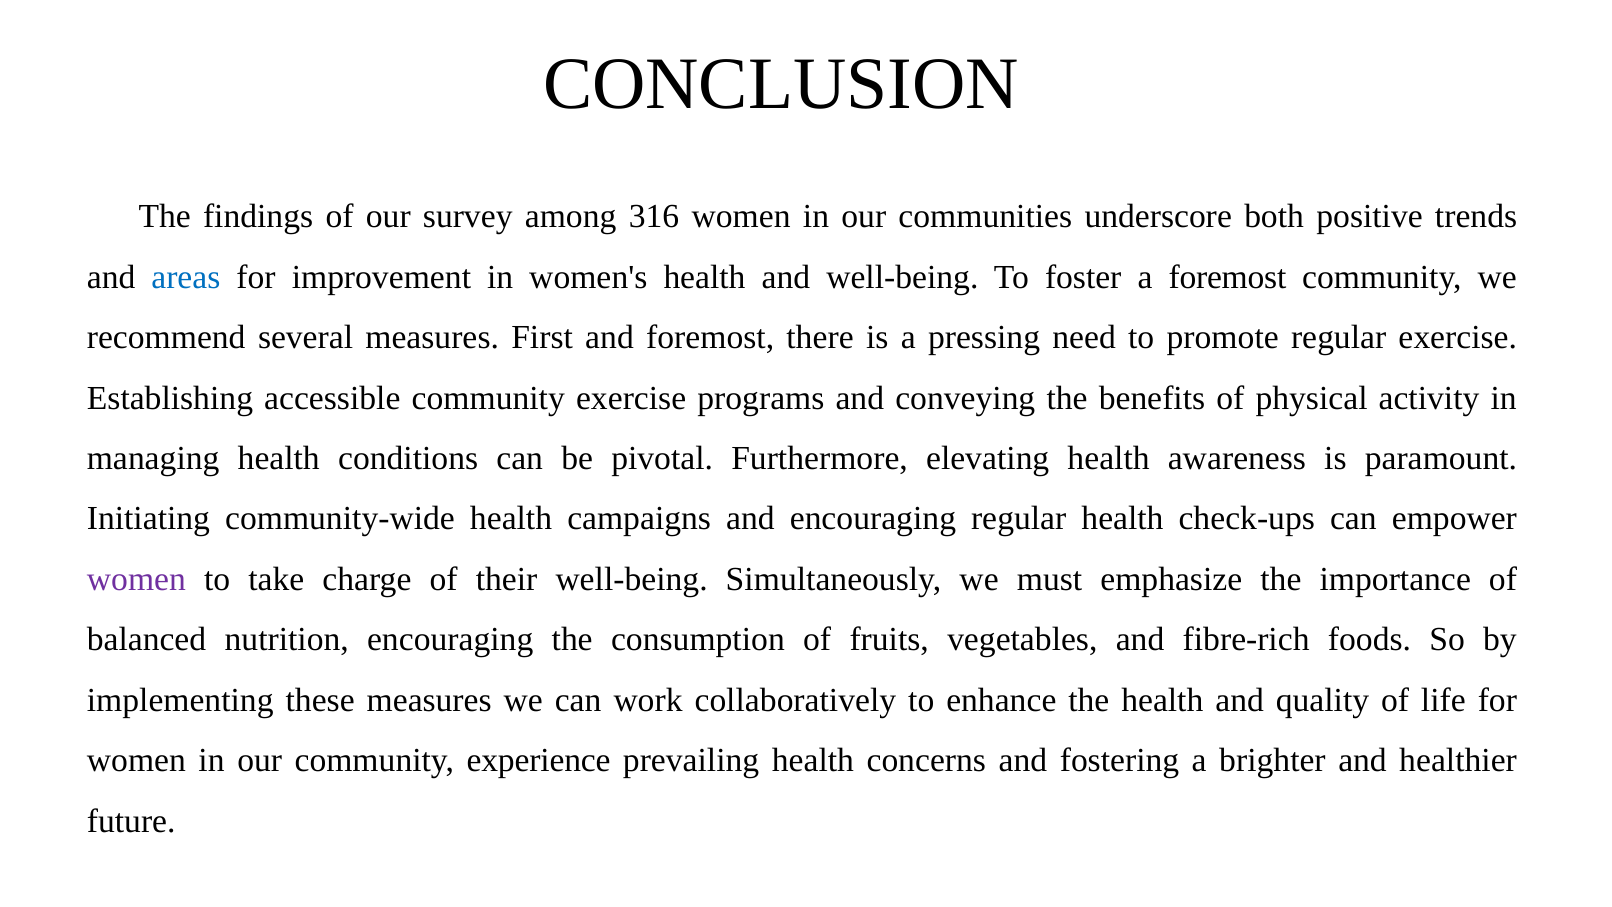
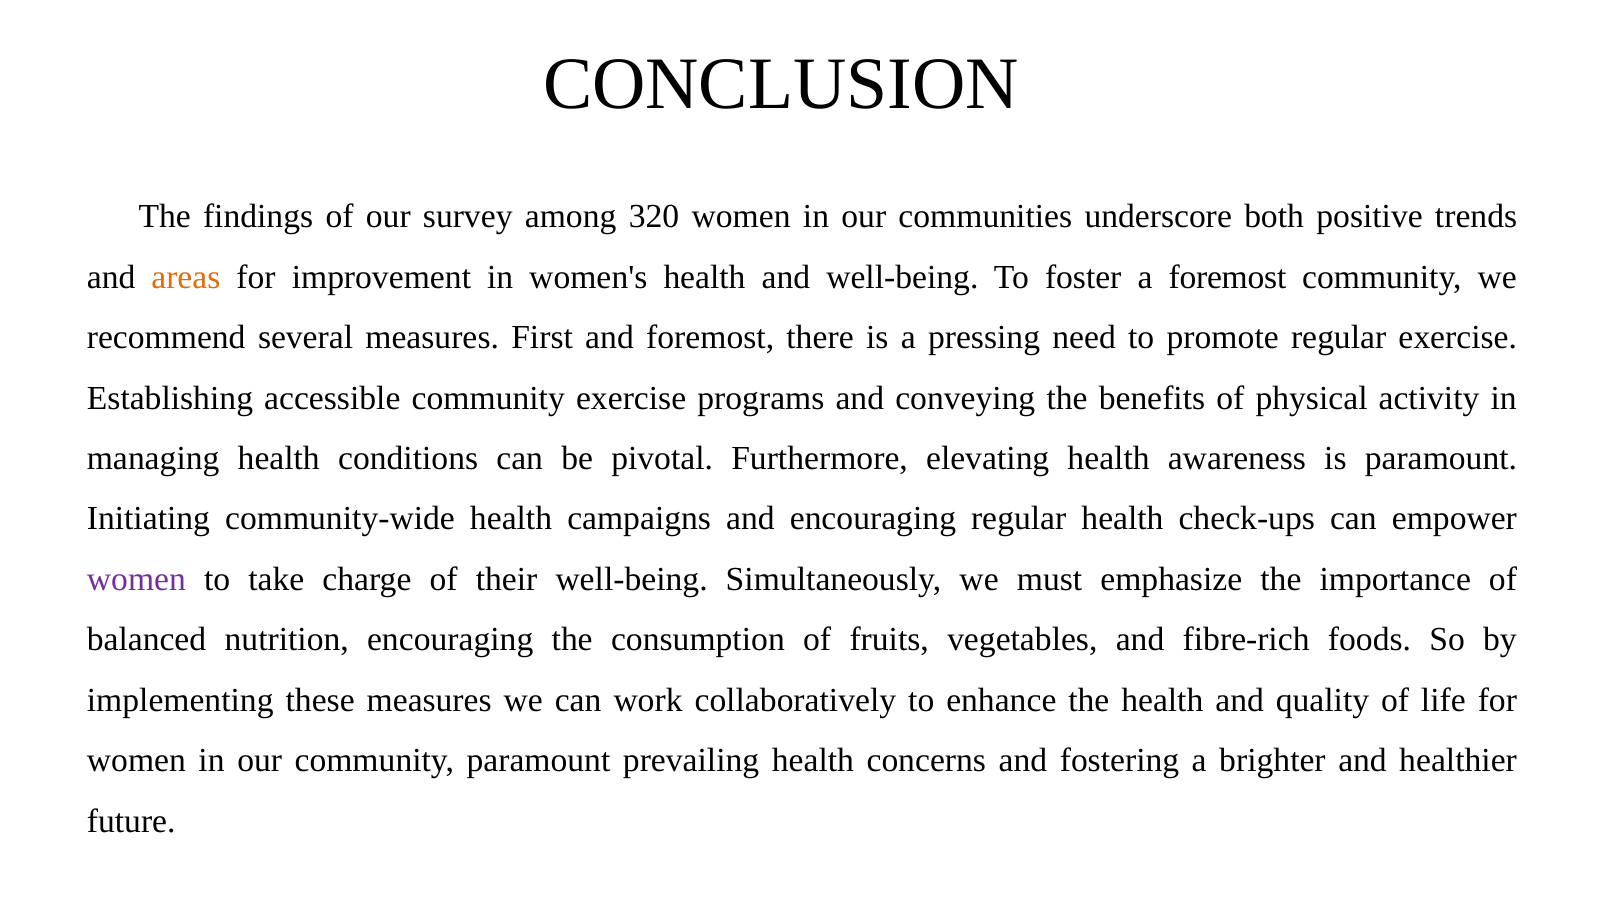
316: 316 -> 320 (654, 216)
areas colour: blue -> orange (186, 277)
community experience: experience -> paramount (538, 761)
